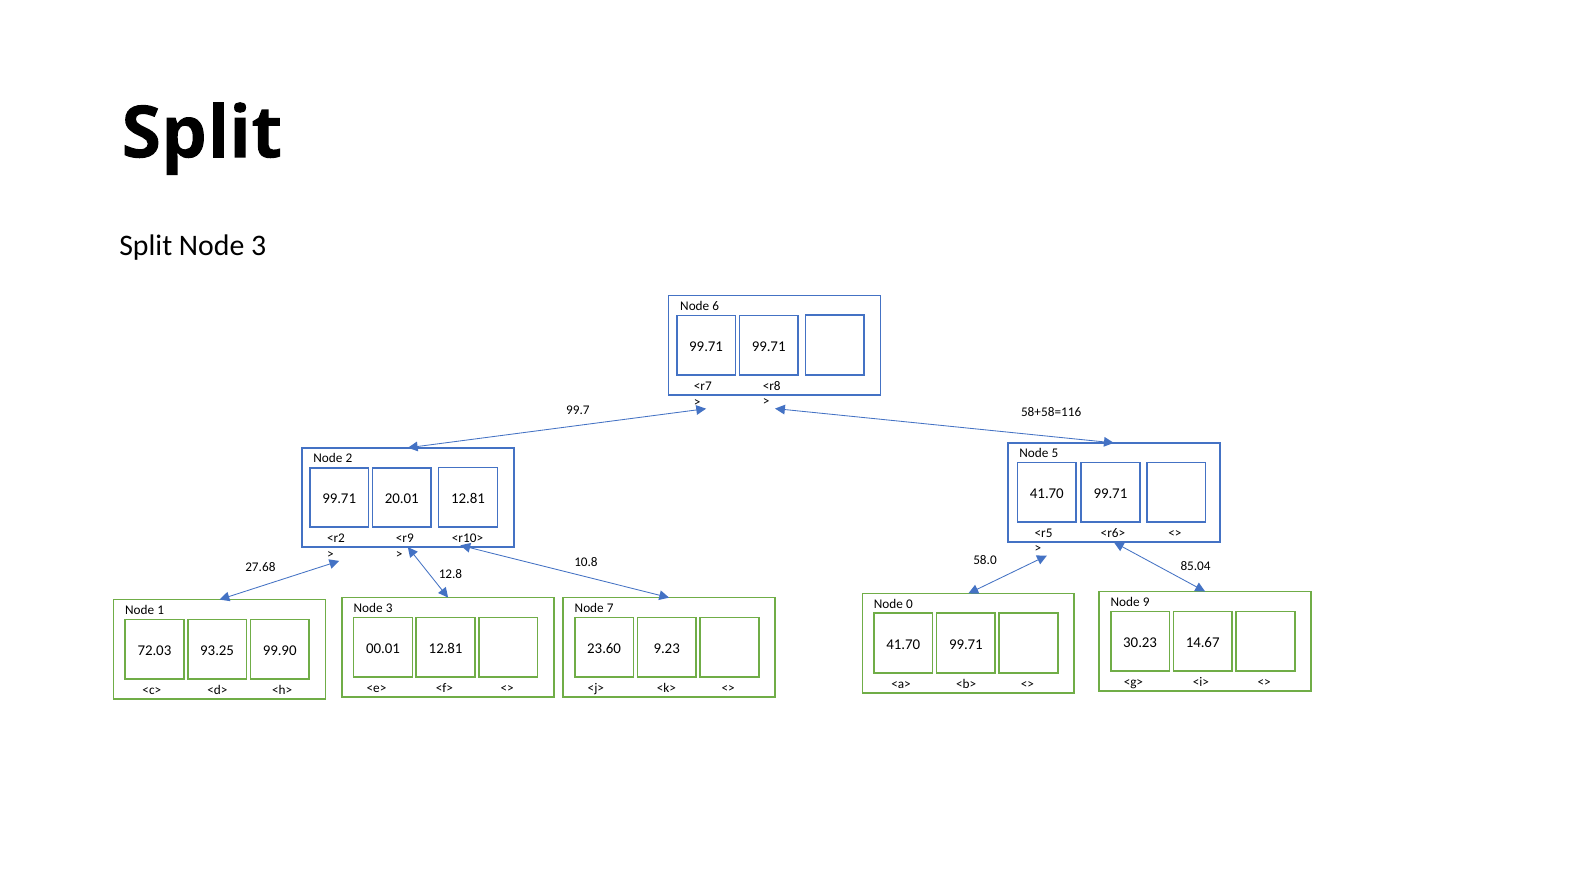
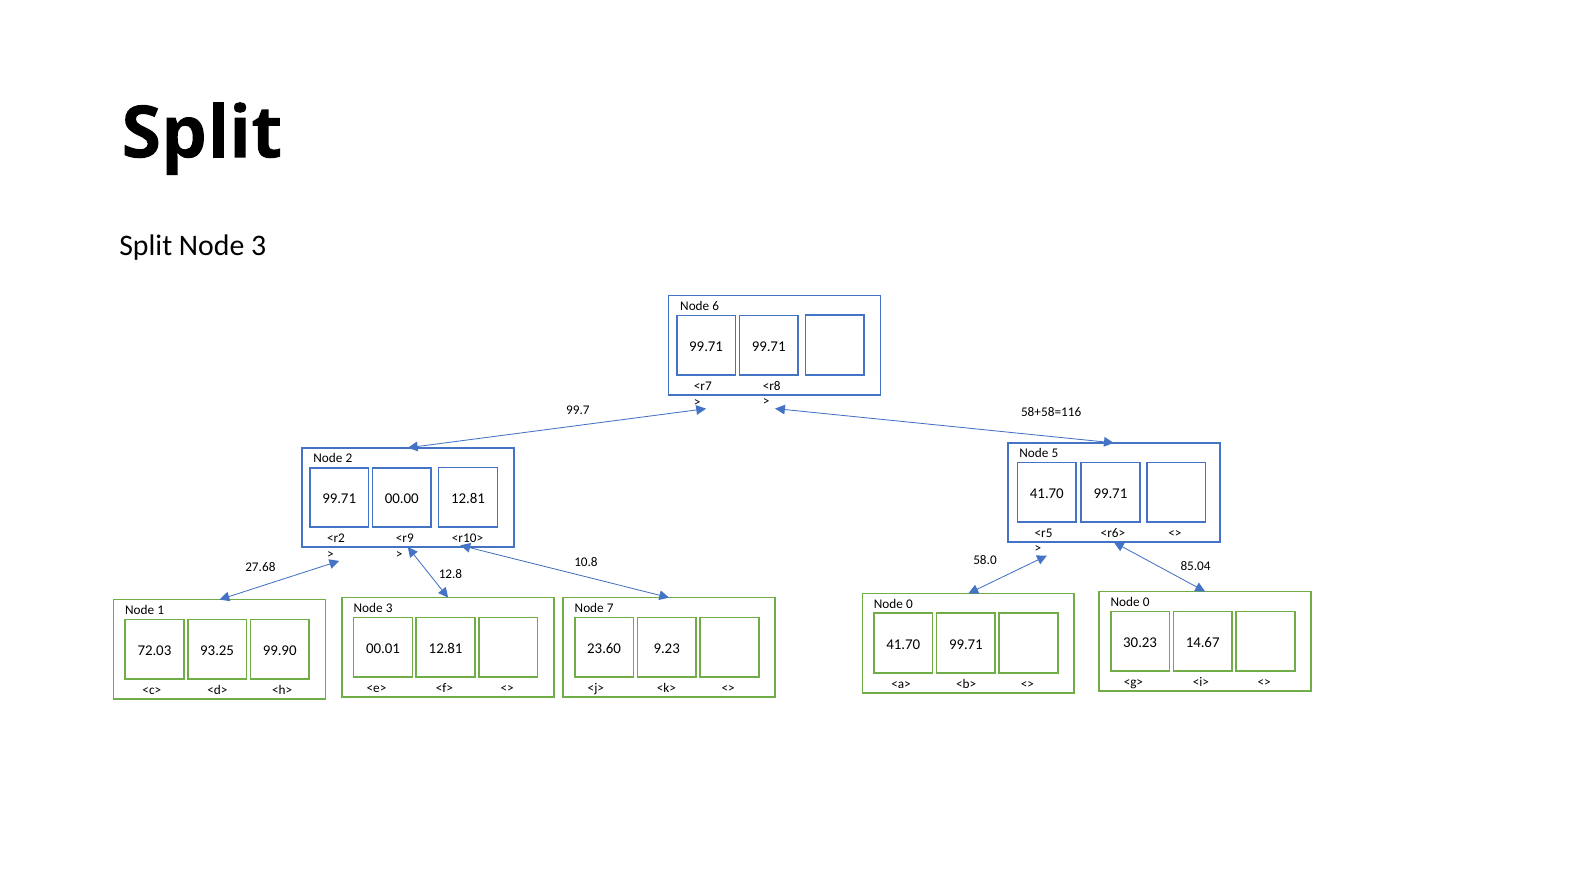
20.01: 20.01 -> 00.00 (402, 499)
9: 9 -> 0 (1146, 603)
